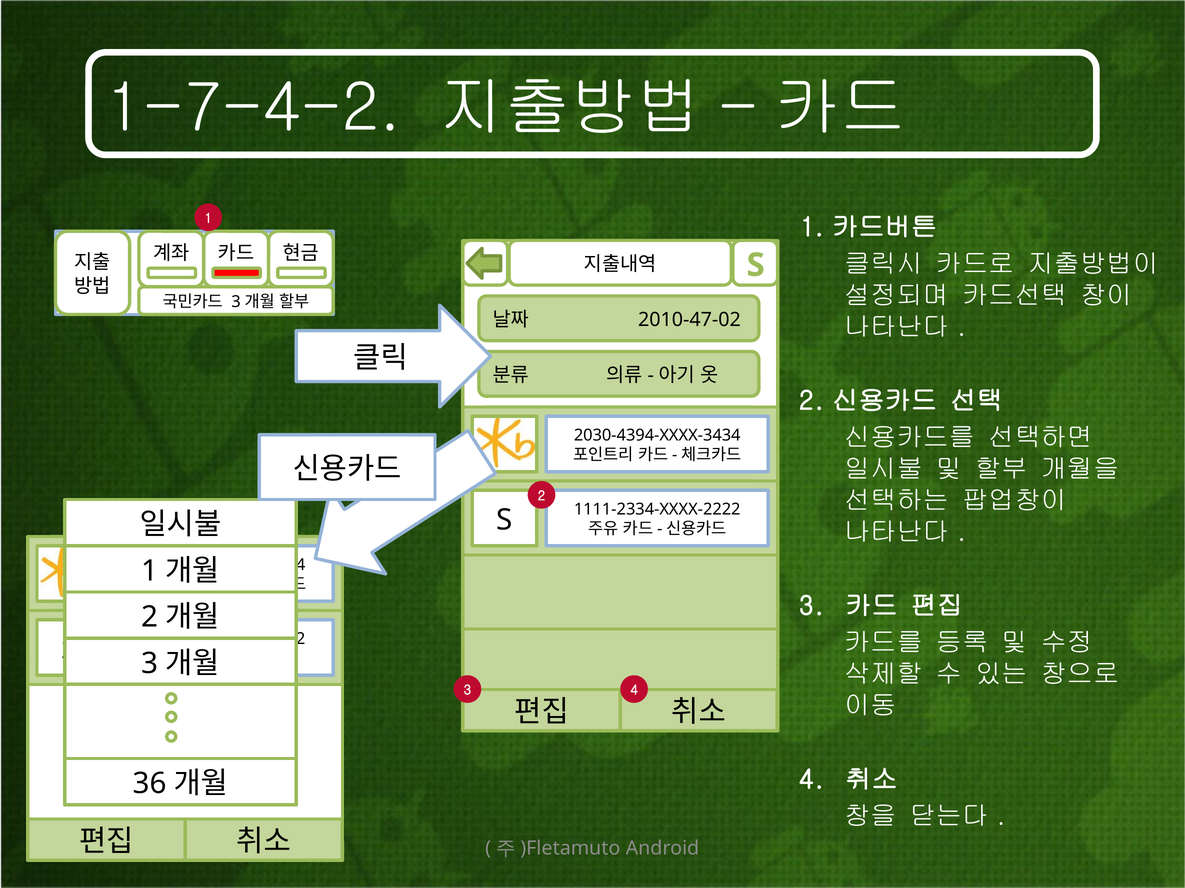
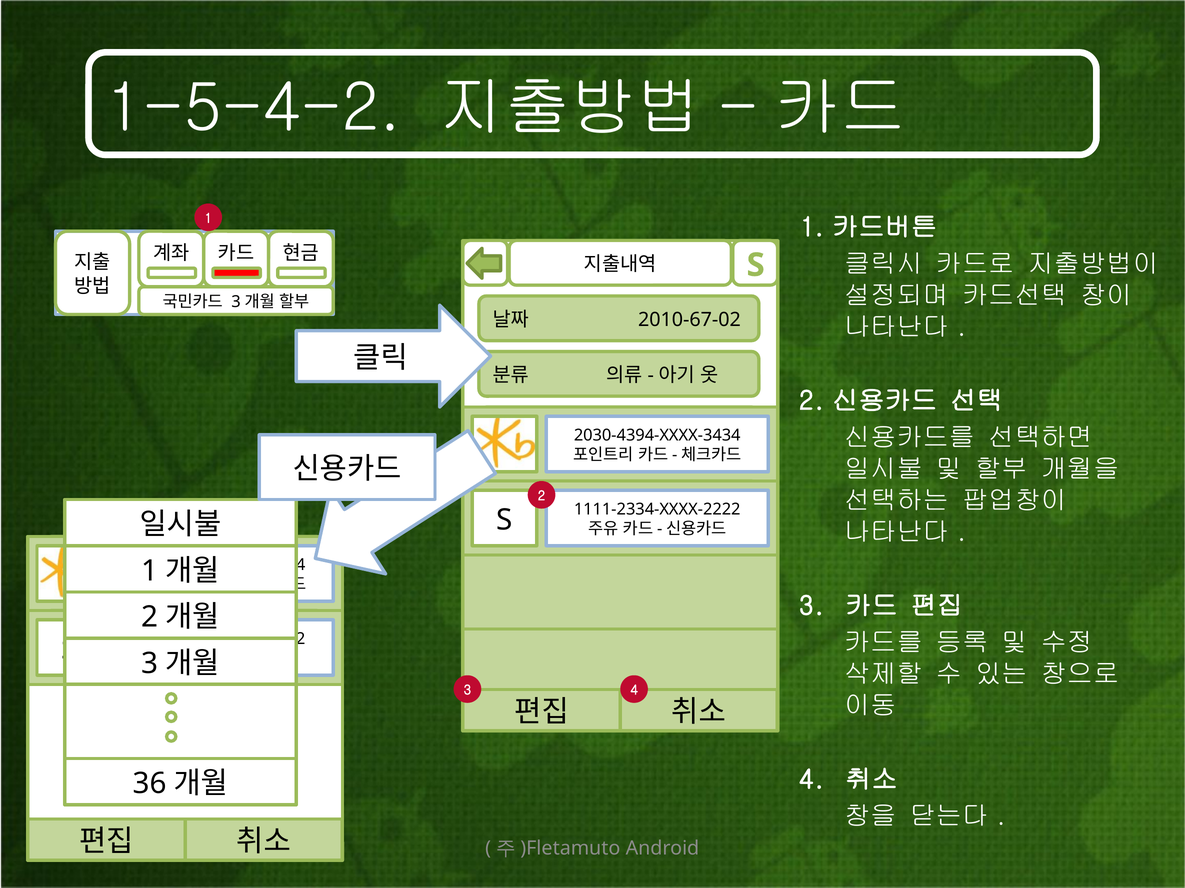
1-7-4-2: 1-7-4-2 -> 1-5-4-2 (253, 108)
2010-47-02: 2010-47-02 -> 2010-67-02 (689, 320)
